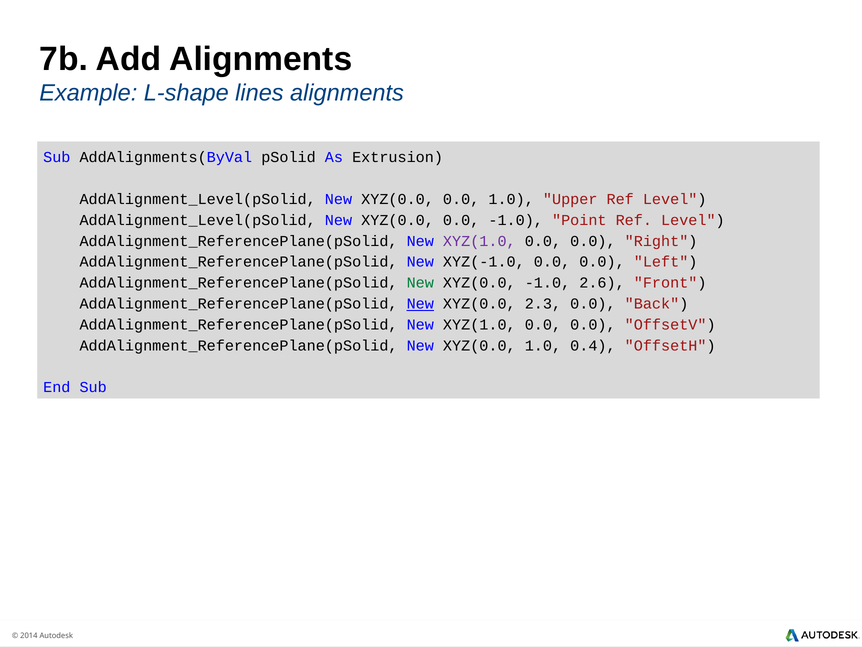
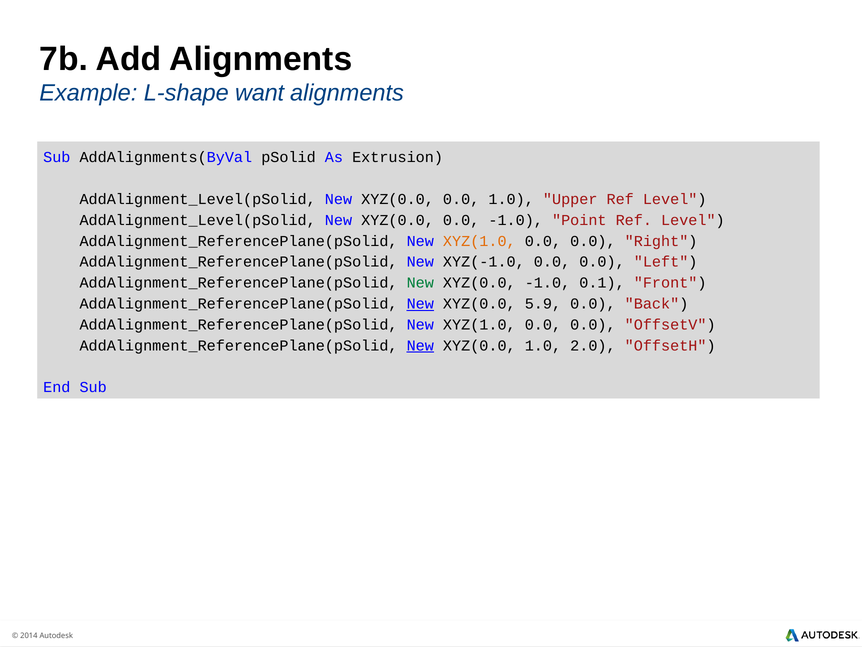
lines: lines -> want (260, 93)
XYZ(1.0 colour: purple -> orange (479, 241)
2.6: 2.6 -> 0.1 (602, 283)
2.3: 2.3 -> 5.9 (543, 304)
New underline: none -> present (420, 345)
0.4: 0.4 -> 2.0 (593, 345)
